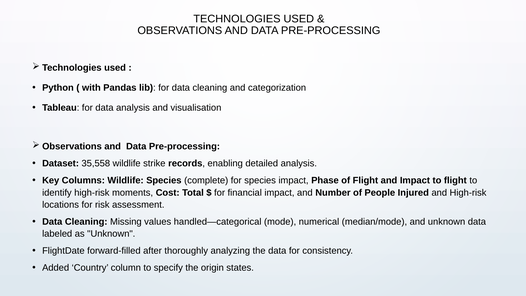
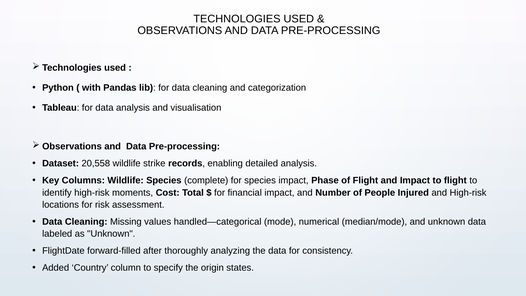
35,558: 35,558 -> 20,558 (96, 163)
